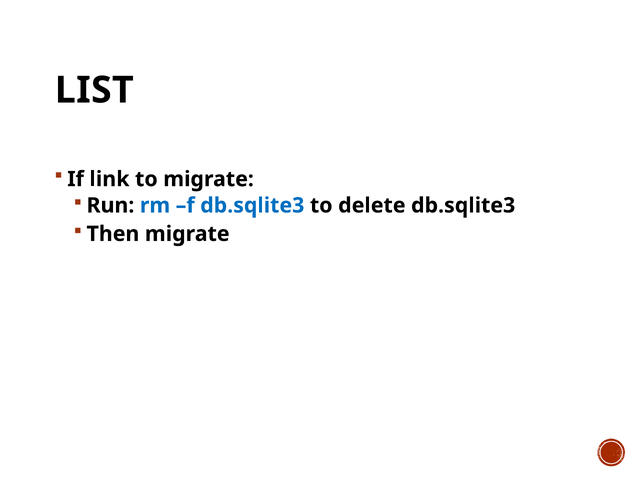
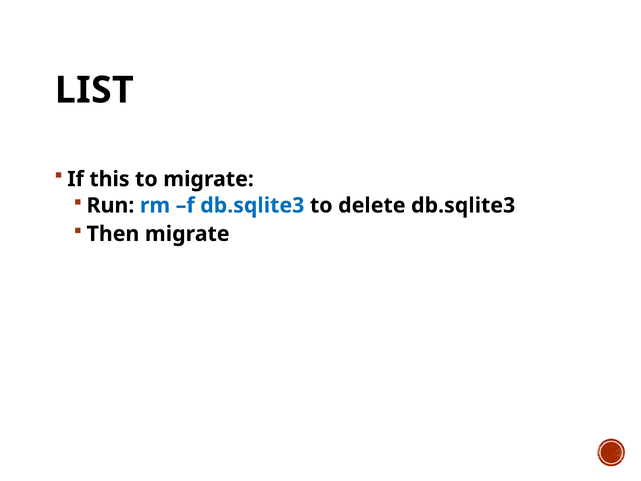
link: link -> this (109, 179)
